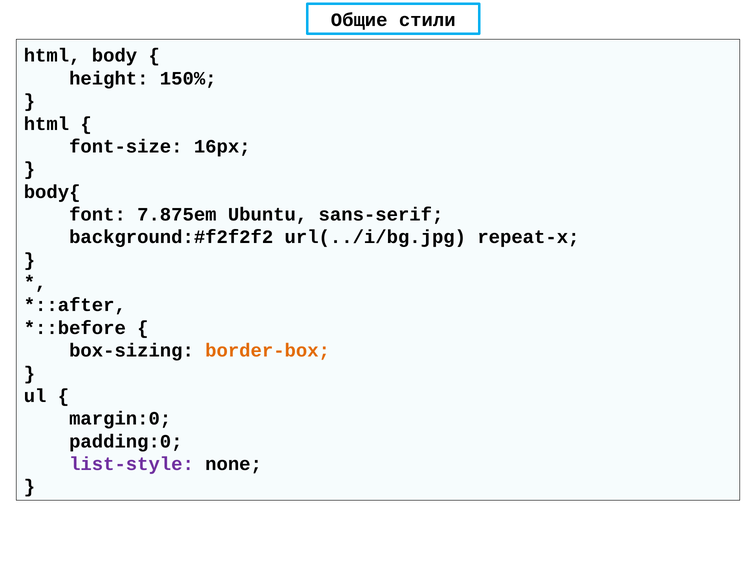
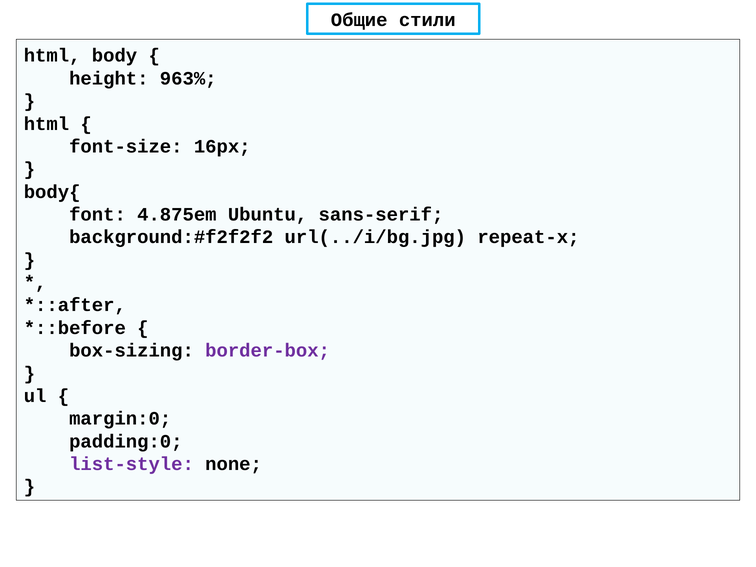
150%: 150% -> 963% (188, 78)
7.875em: 7.875em -> 4.875em (177, 215)
border-box colour: orange -> purple (268, 351)
